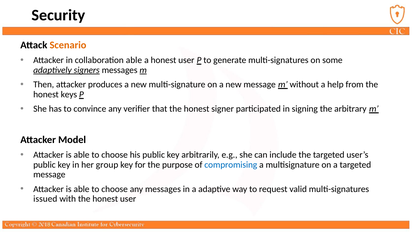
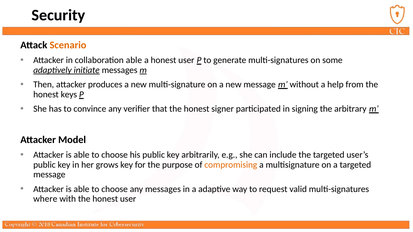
signers: signers -> initiate (87, 70)
group: group -> grows (107, 165)
compromising colour: blue -> orange (231, 165)
issued: issued -> where (45, 199)
